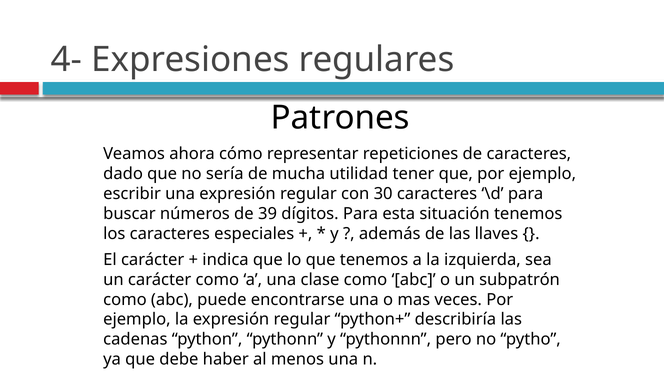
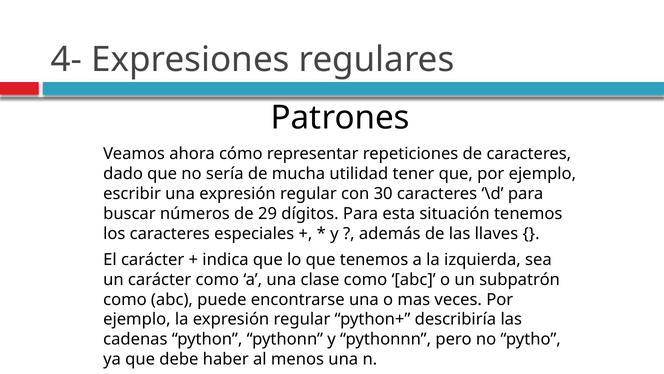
39: 39 -> 29 (268, 213)
